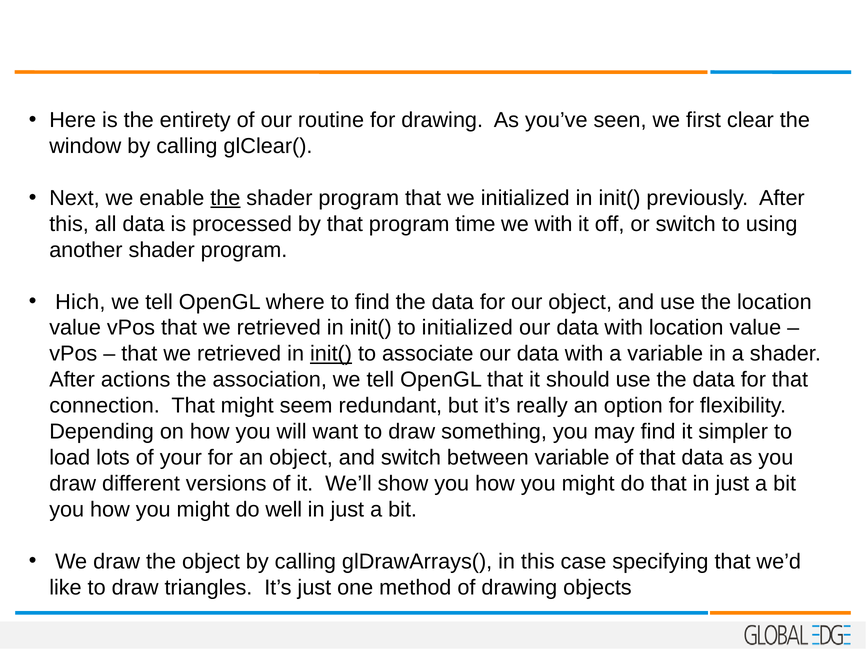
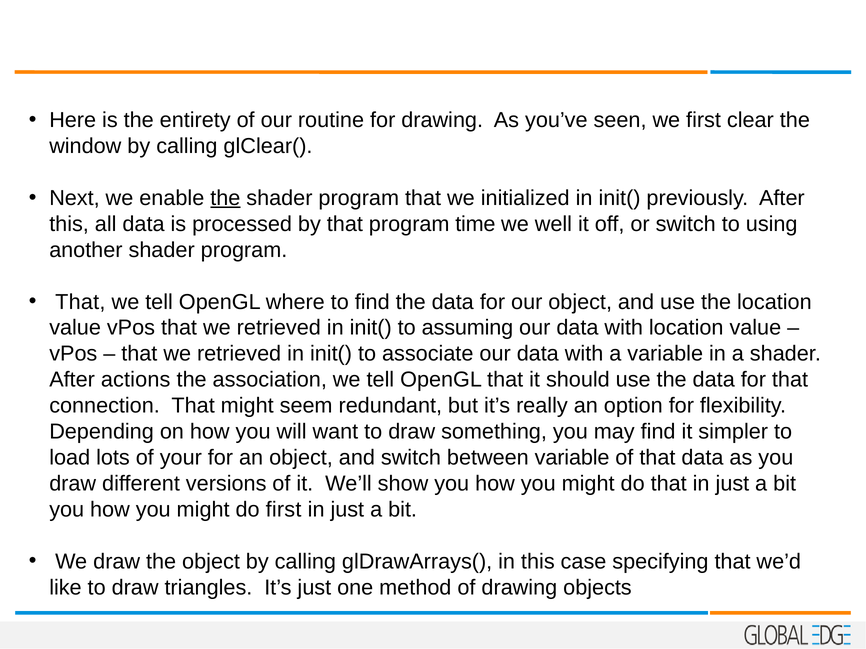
we with: with -> well (553, 224)
Hich: Hich -> That (80, 302)
to initialized: initialized -> assuming (467, 328)
init( underline: present -> none (331, 354)
do well: well -> first (284, 510)
